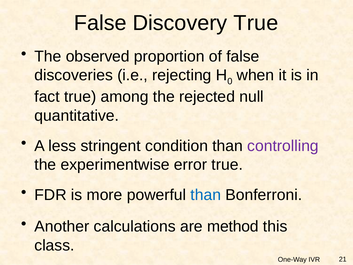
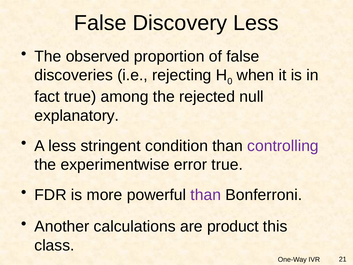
Discovery True: True -> Less (256, 23)
quantitative: quantitative -> explanatory (77, 115)
than colour: blue -> purple (206, 195)
method: method -> product (233, 226)
